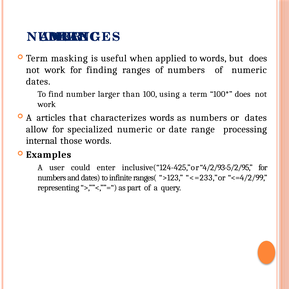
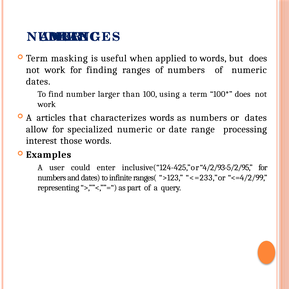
internal: internal -> interest (41, 141)
